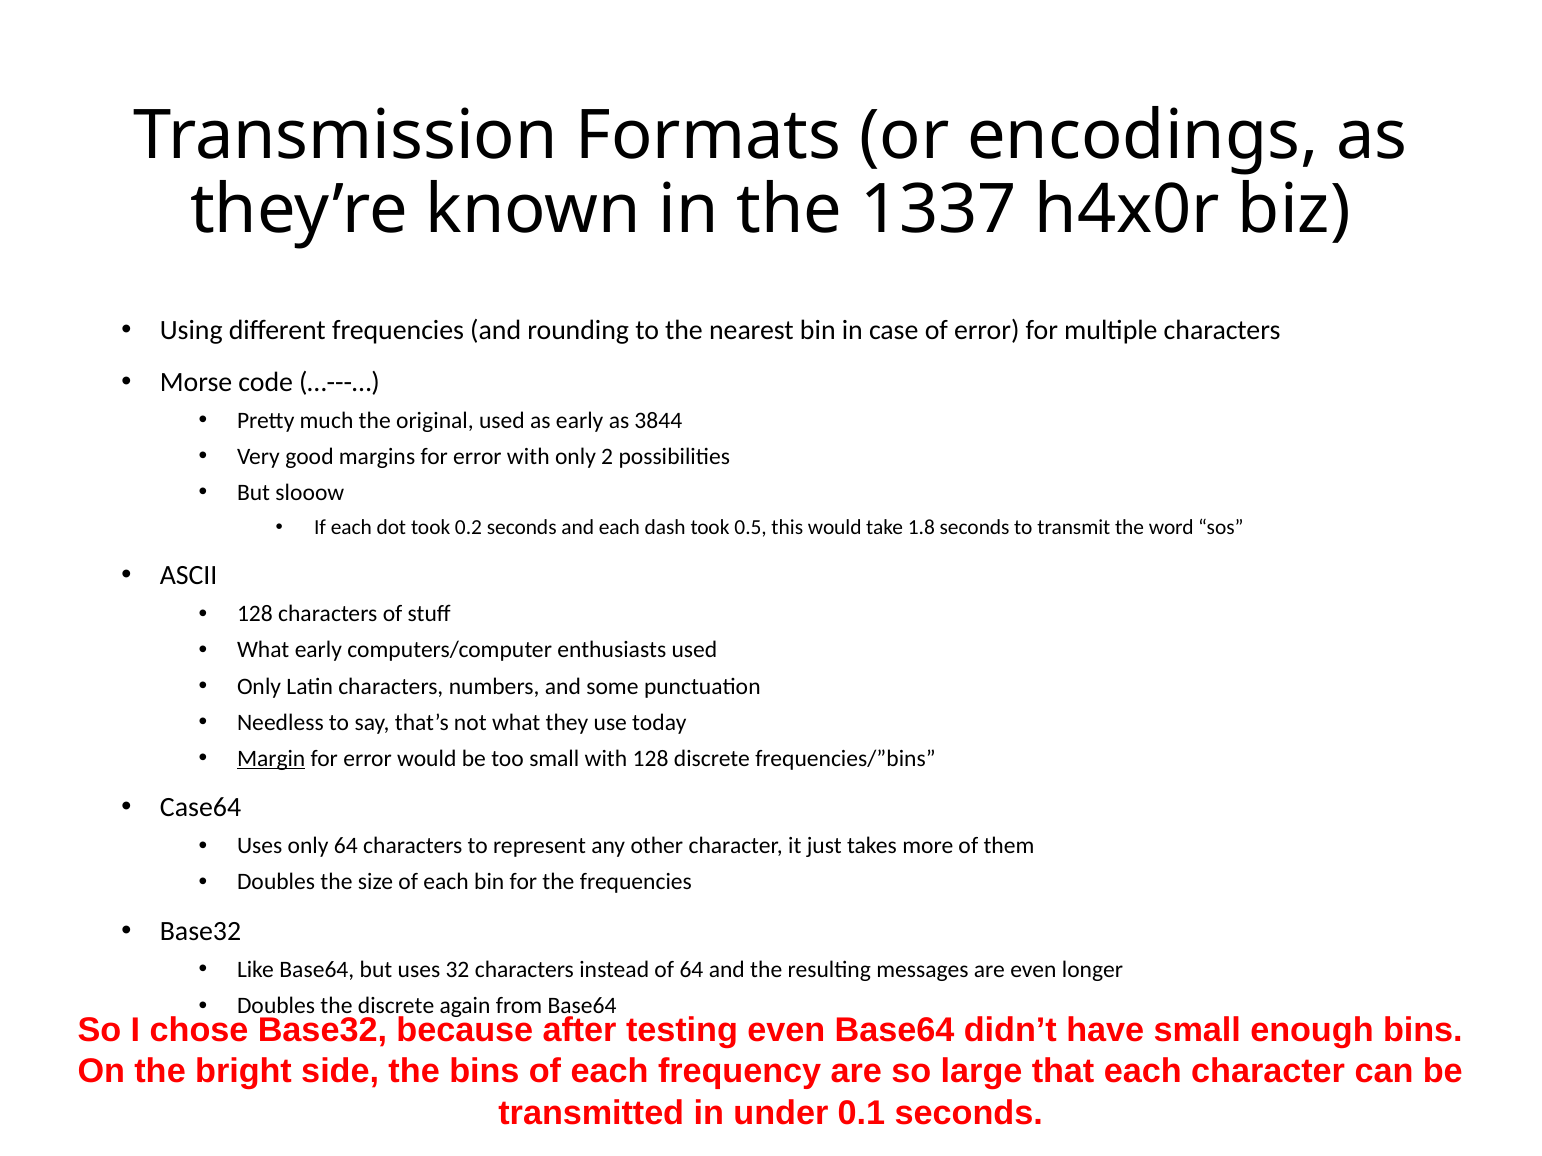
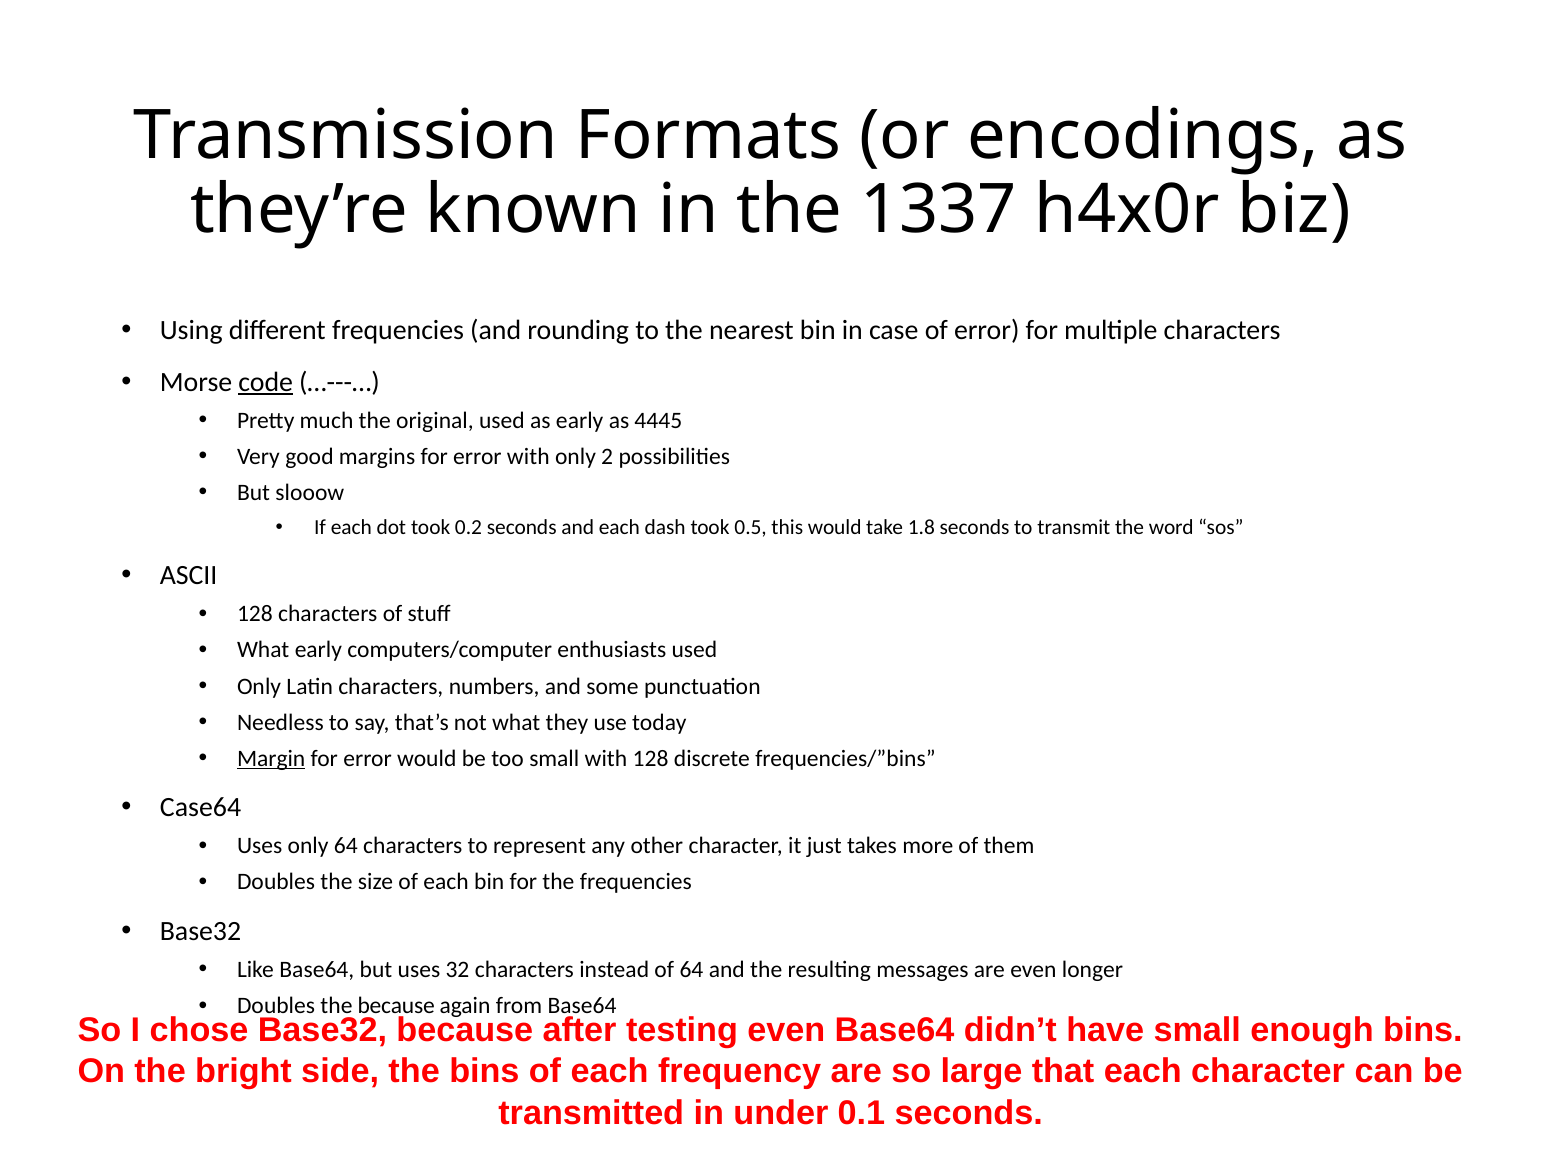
code underline: none -> present (266, 382)
3844: 3844 -> 4445 (658, 421)
the discrete: discrete -> because (396, 1006)
